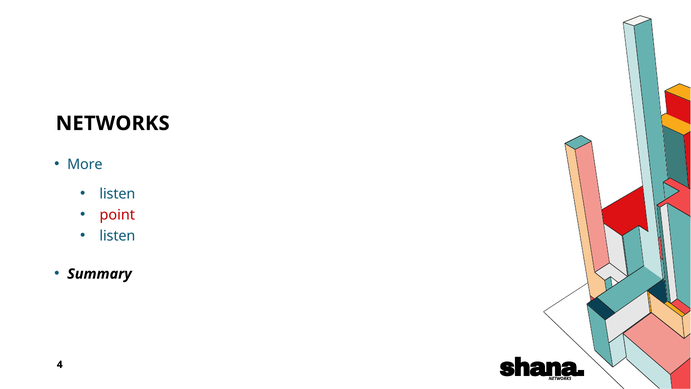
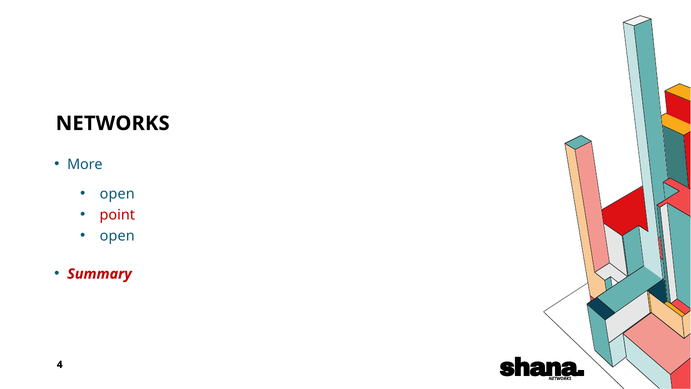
listen: listen -> open (117, 194)
listen: listen -> open (117, 236)
Summary colour: black -> red (99, 274)
